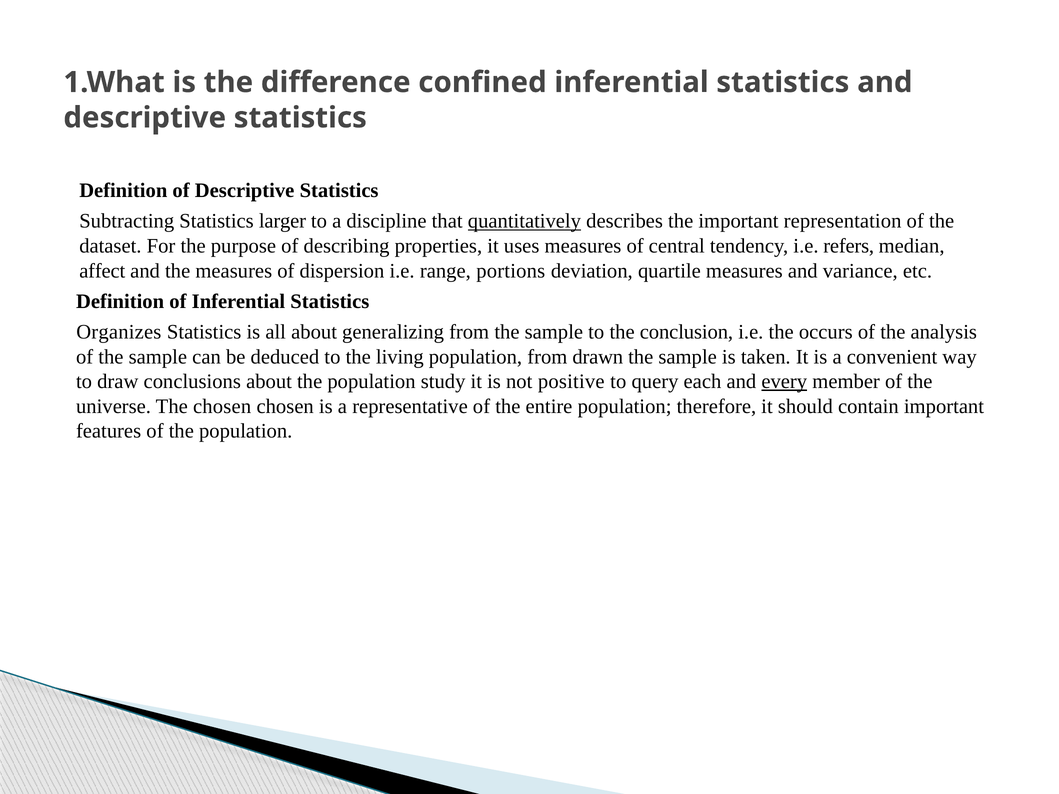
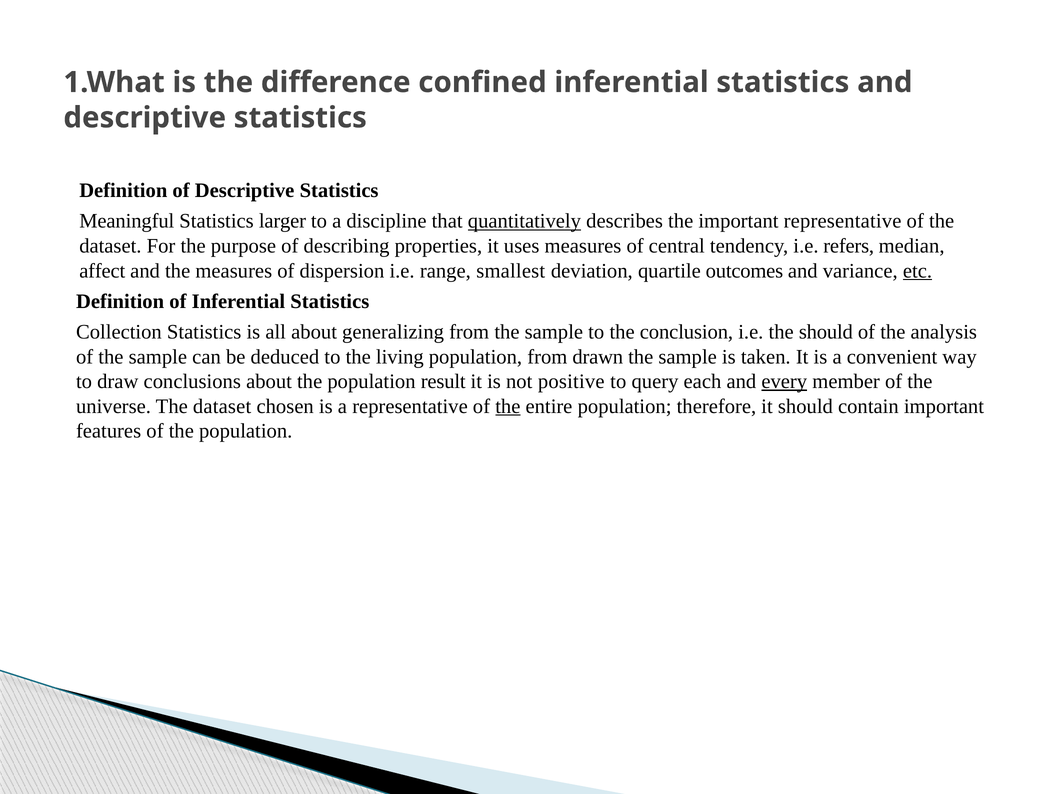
Subtracting: Subtracting -> Meaningful (127, 221)
important representation: representation -> representative (843, 221)
portions: portions -> smallest (511, 271)
quartile measures: measures -> outcomes (744, 271)
etc underline: none -> present (917, 271)
Organizes: Organizes -> Collection (119, 332)
the occurs: occurs -> should (826, 332)
study: study -> result (443, 382)
universe The chosen: chosen -> dataset (222, 406)
the underline: none -> present (508, 406)
